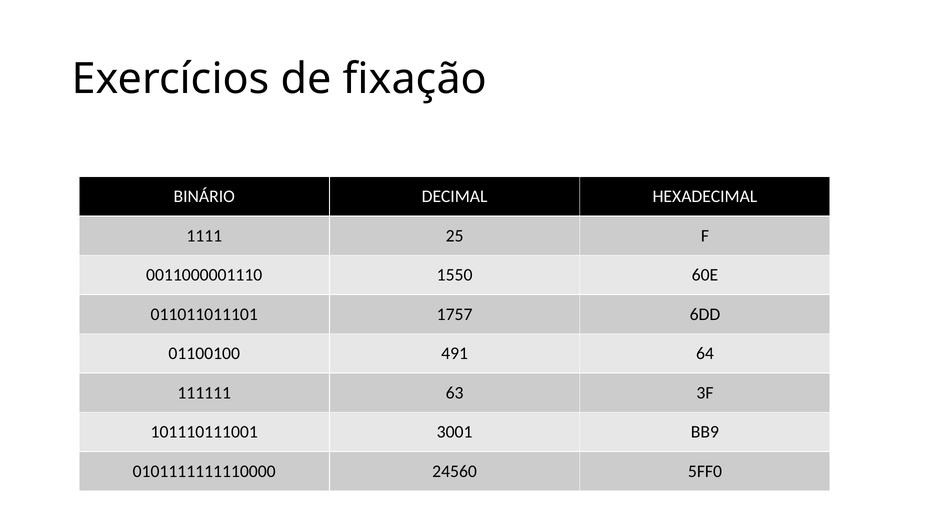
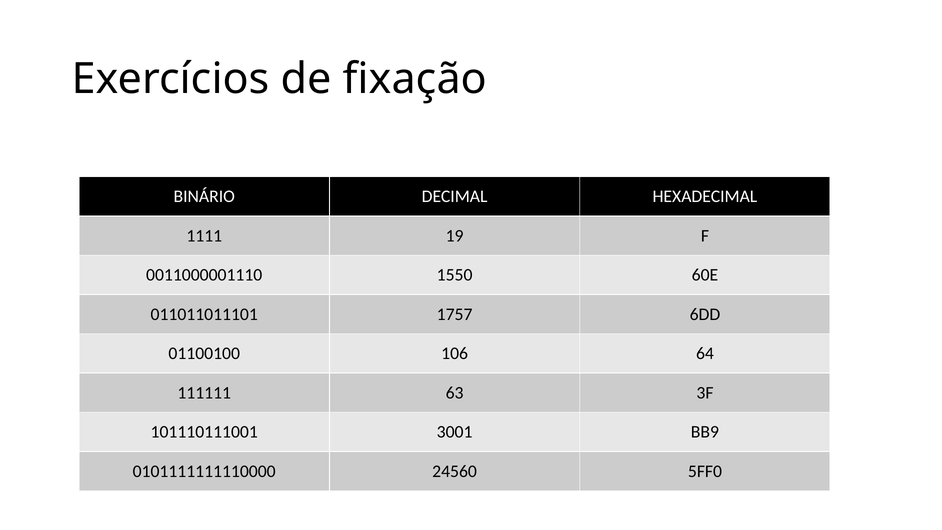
25: 25 -> 19 (455, 236)
491: 491 -> 106 (455, 353)
